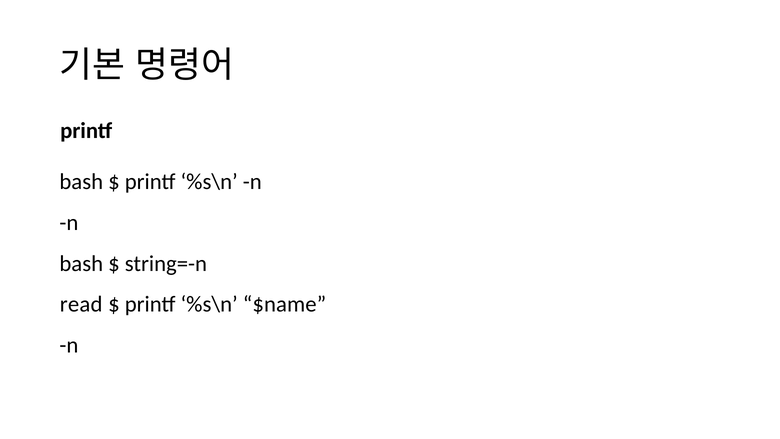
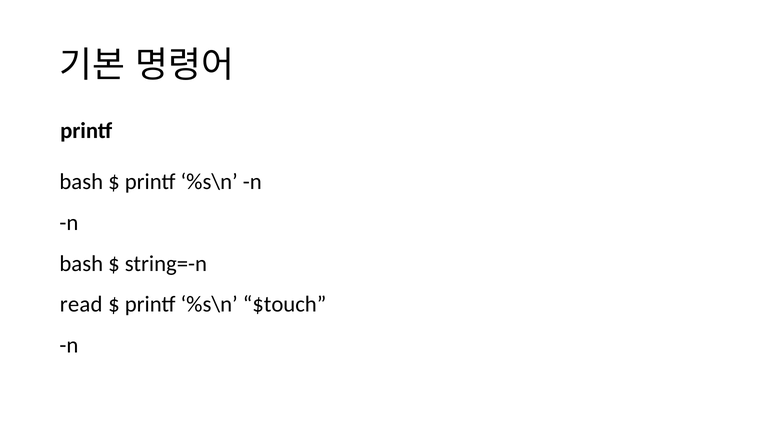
$name: $name -> $touch (285, 304)
